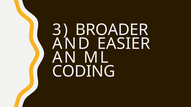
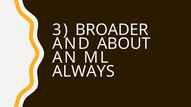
EASIER: EASIER -> ABOUT (124, 44)
CODING: CODING -> ALWAYS (84, 72)
